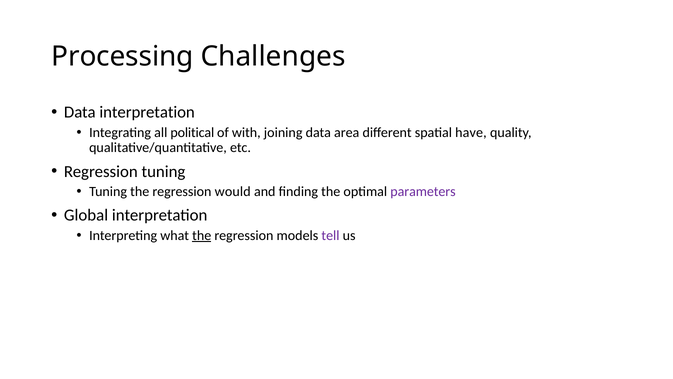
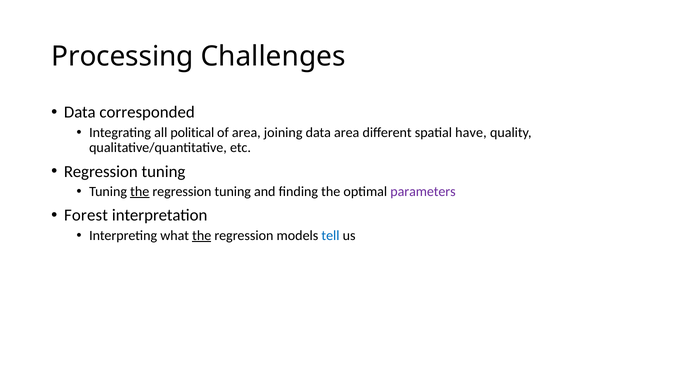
Data interpretation: interpretation -> corresponded (147, 112)
of with: with -> area (246, 132)
the underline: none -> present (140, 191)
would: would -> tuning (233, 191)
Global: Global -> Forest (86, 215)
tell colour: purple -> blue (330, 235)
